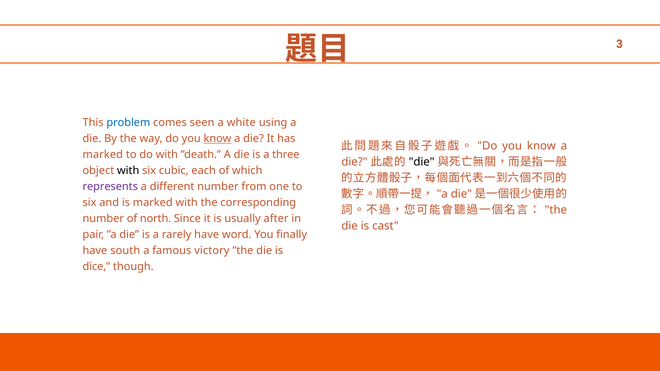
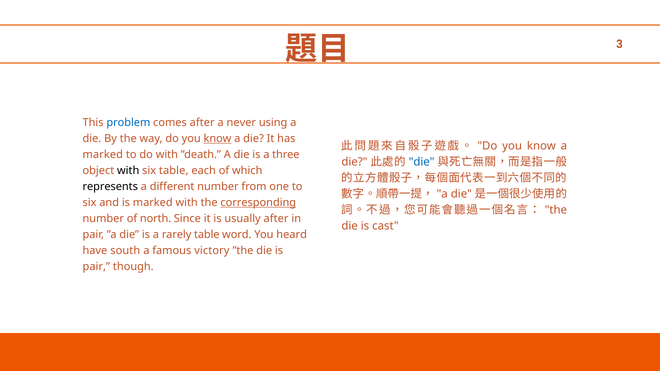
comes seen: seen -> after (202, 123)
white: white -> never (241, 123)
die colour: black -> blue (422, 162)
six cubic: cubic -> table (174, 171)
represents colour: purple -> black (110, 187)
corresponding underline: none -> present (258, 203)
rarely have: have -> table (207, 235)
finally: finally -> heard (292, 235)
dice: dice -> pair (96, 267)
